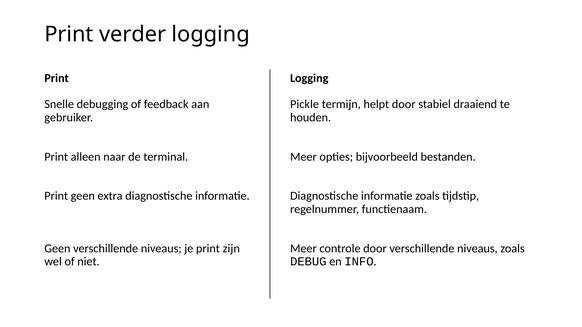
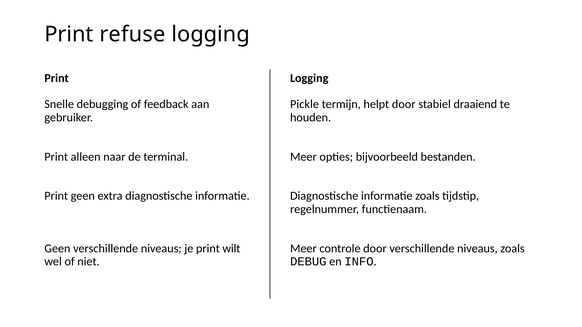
verder: verder -> refuse (132, 34)
zijn: zijn -> wilt (231, 249)
